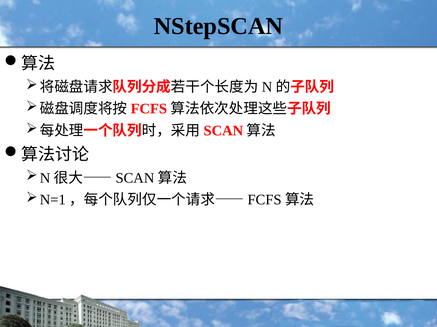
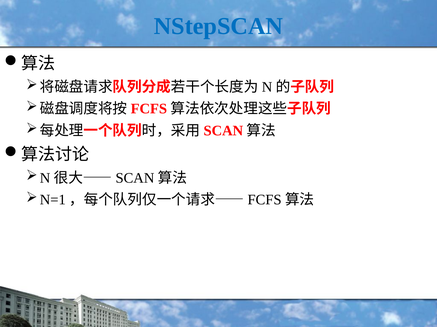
NStepSCAN colour: black -> blue (218, 26)
